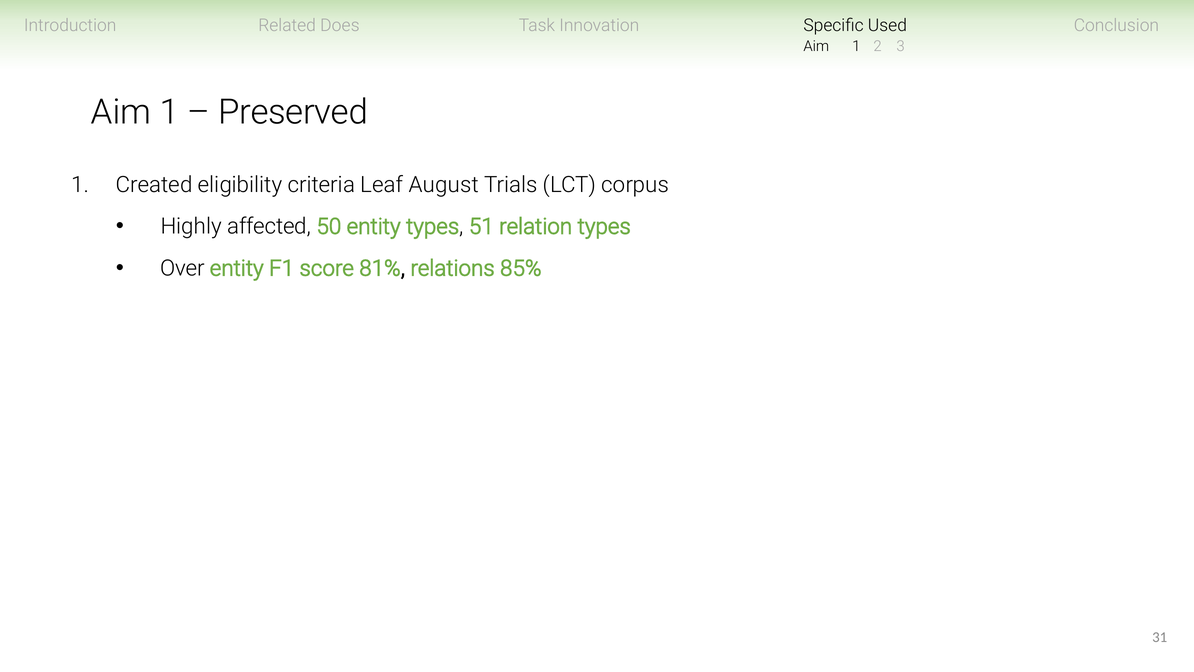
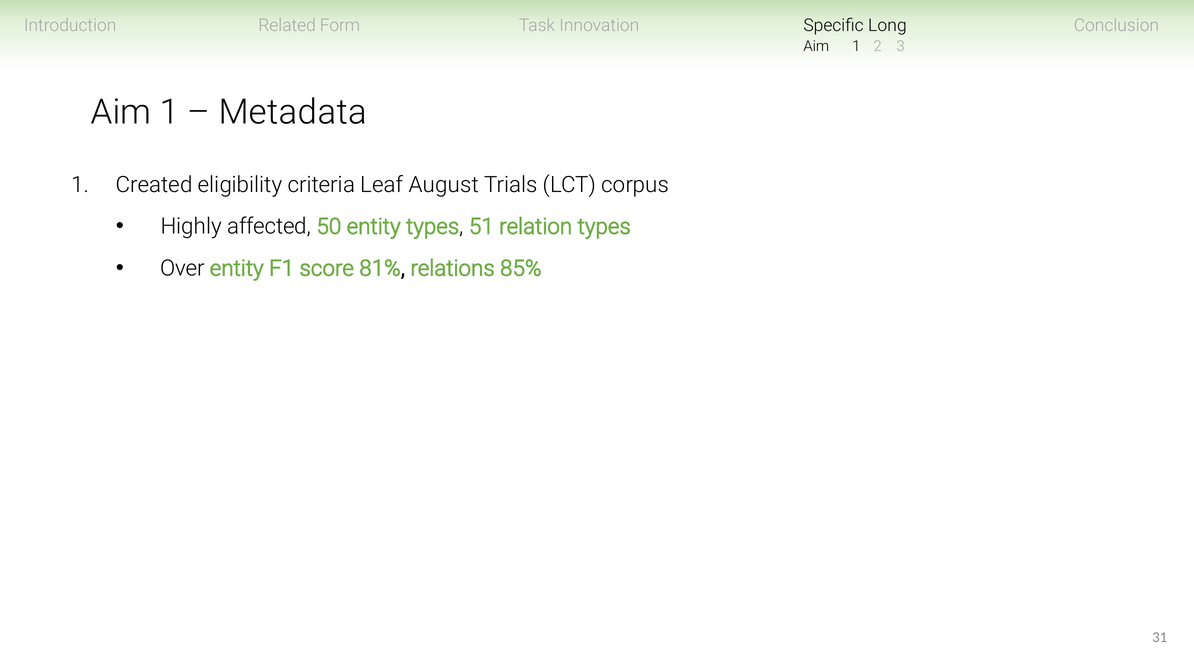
Does: Does -> Form (340, 25)
Used: Used -> Long (887, 25)
Preserved: Preserved -> Metadata (293, 112)
